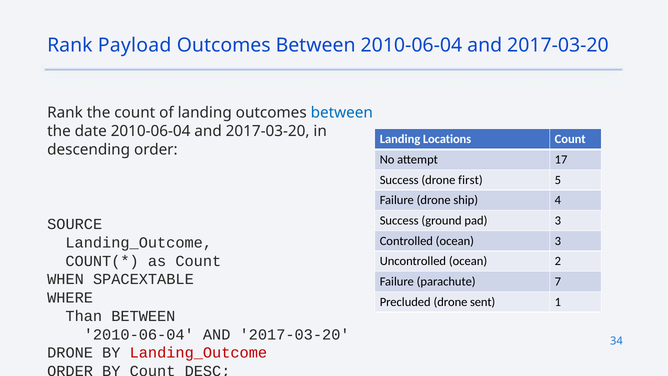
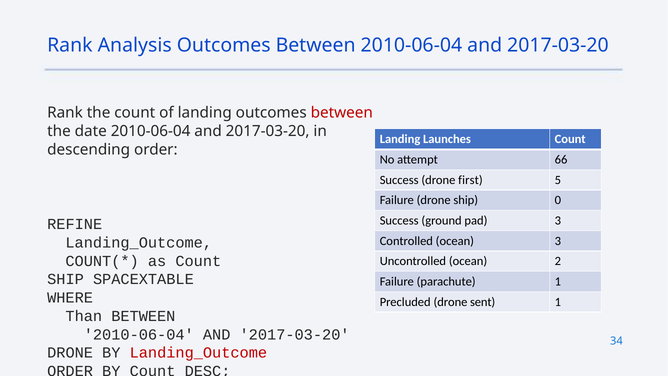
Payload: Payload -> Analysis (135, 45)
between colour: blue -> red (342, 113)
Locations: Locations -> Launches (447, 139)
17: 17 -> 66 (561, 160)
4: 4 -> 0 (558, 200)
SOURCE: SOURCE -> REFINE (75, 224)
WHEN: WHEN -> SHIP (66, 279)
parachute 7: 7 -> 1 (558, 281)
